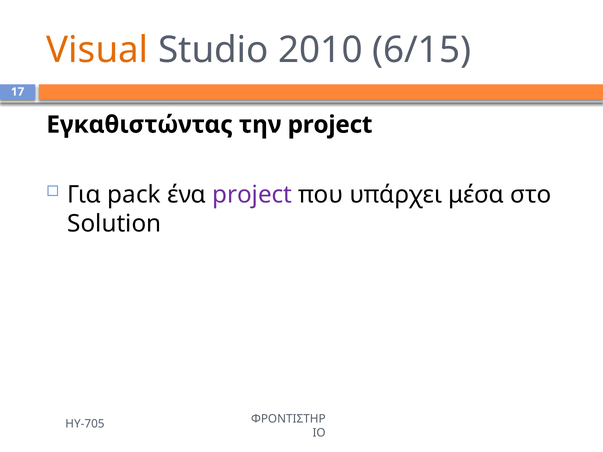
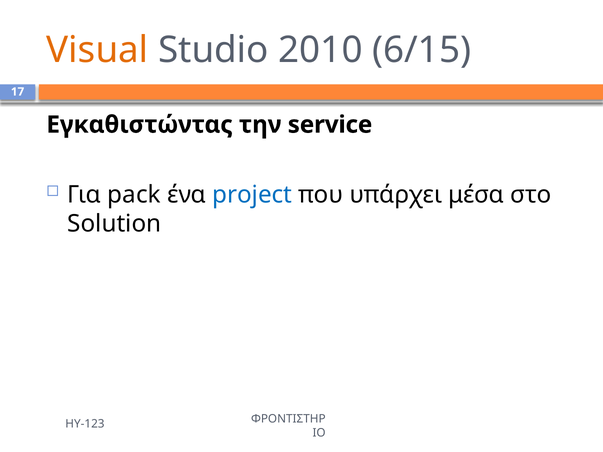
την project: project -> service (330, 125)
project colour: purple -> blue (252, 195)
ΗΥ-705: ΗΥ-705 -> ΗΥ-123 (85, 424)
